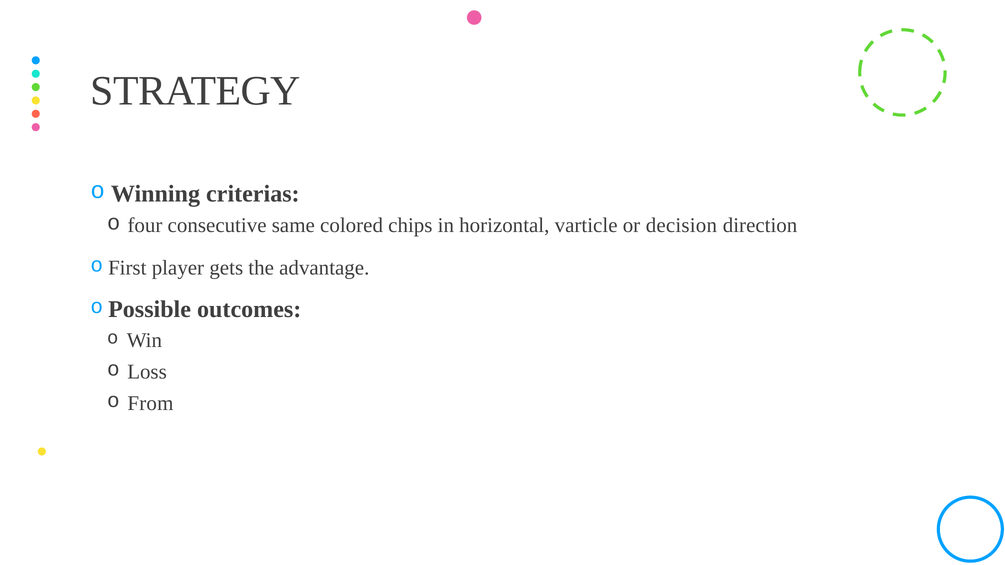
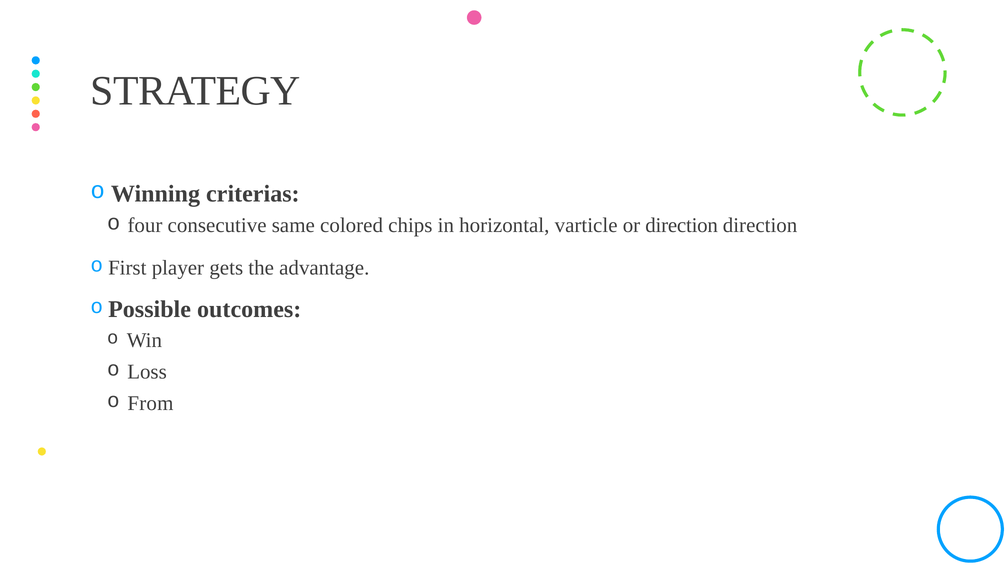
or decision: decision -> direction (682, 226)
